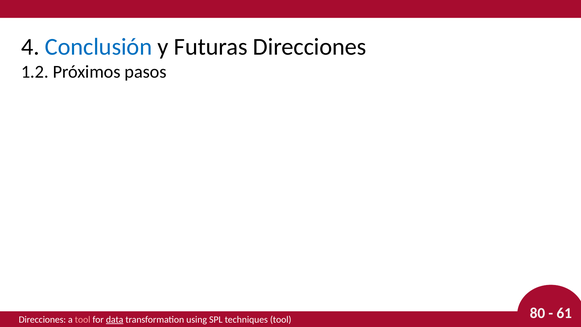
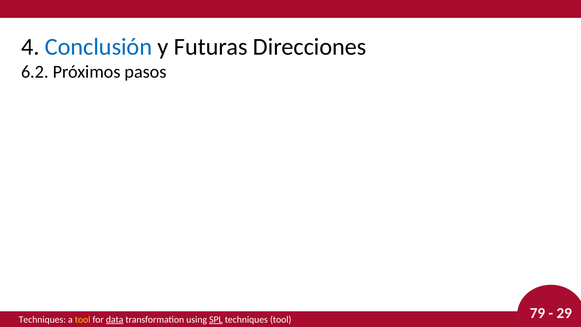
1.2: 1.2 -> 6.2 (35, 72)
Direcciones: Direcciones -> Techniques (42, 319)
tool colour: pink -> yellow (83, 319)
SPL underline: none -> present (216, 319)
80: 80 -> 79 (537, 313)
61: 61 -> 29 (564, 313)
